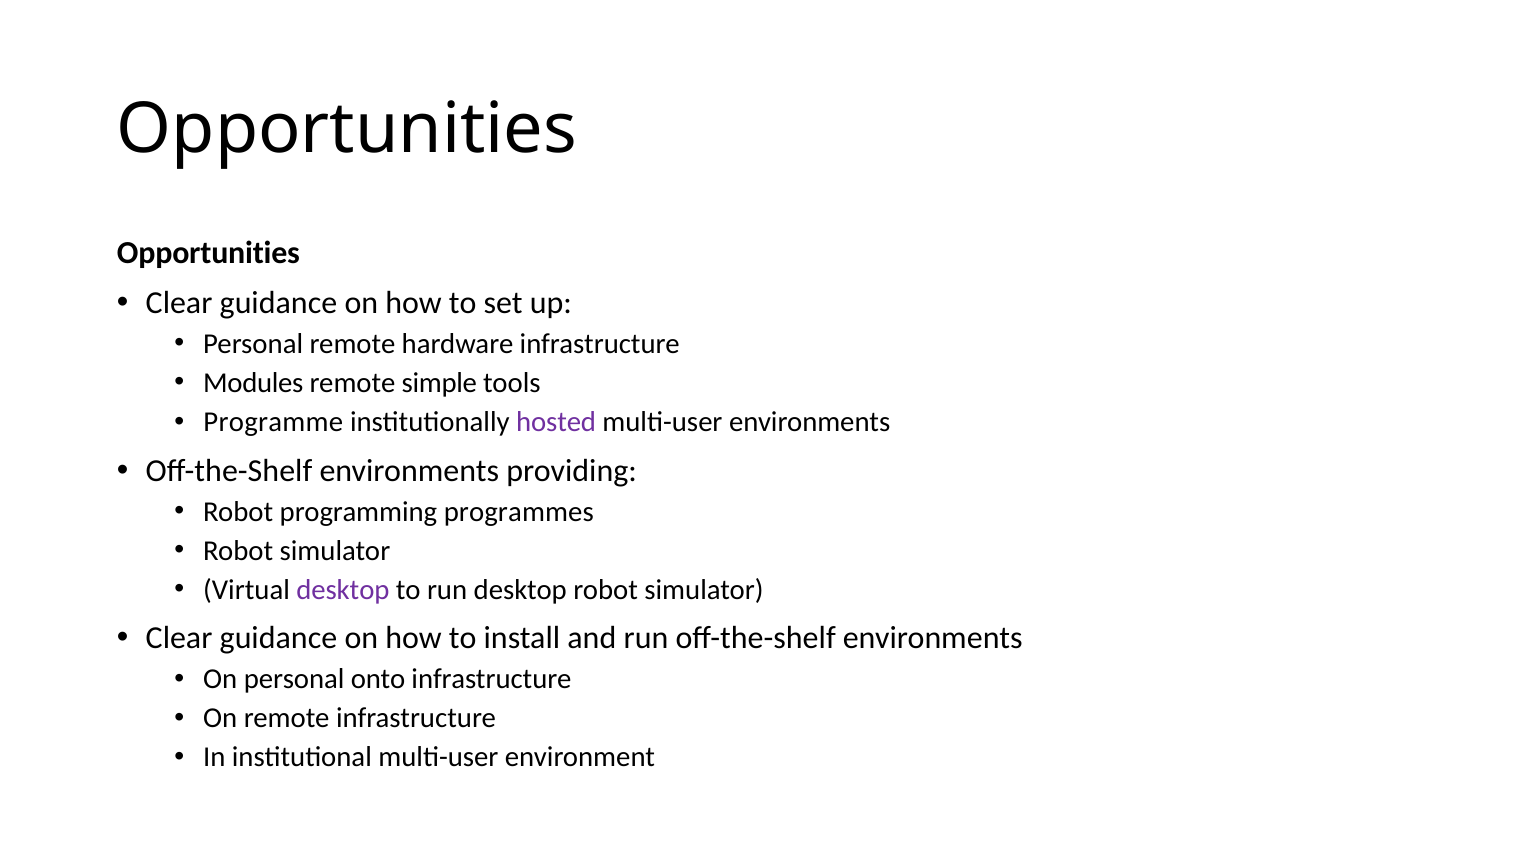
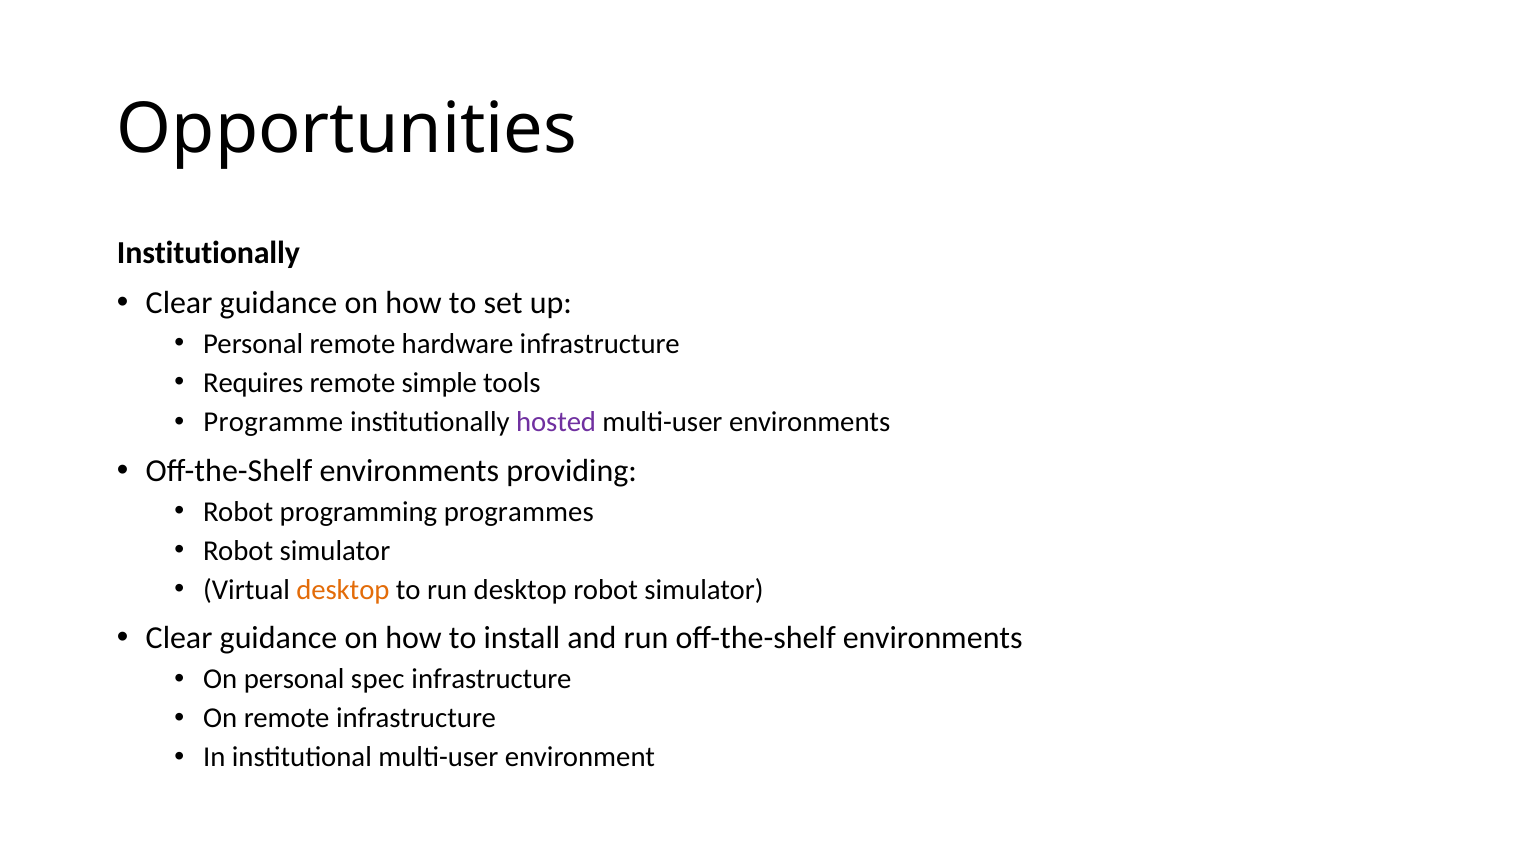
Opportunities: Opportunities -> Institutionally (208, 253)
Modules: Modules -> Requires (253, 383)
desktop colour: purple -> orange (343, 590)
onto: onto -> spec (378, 679)
